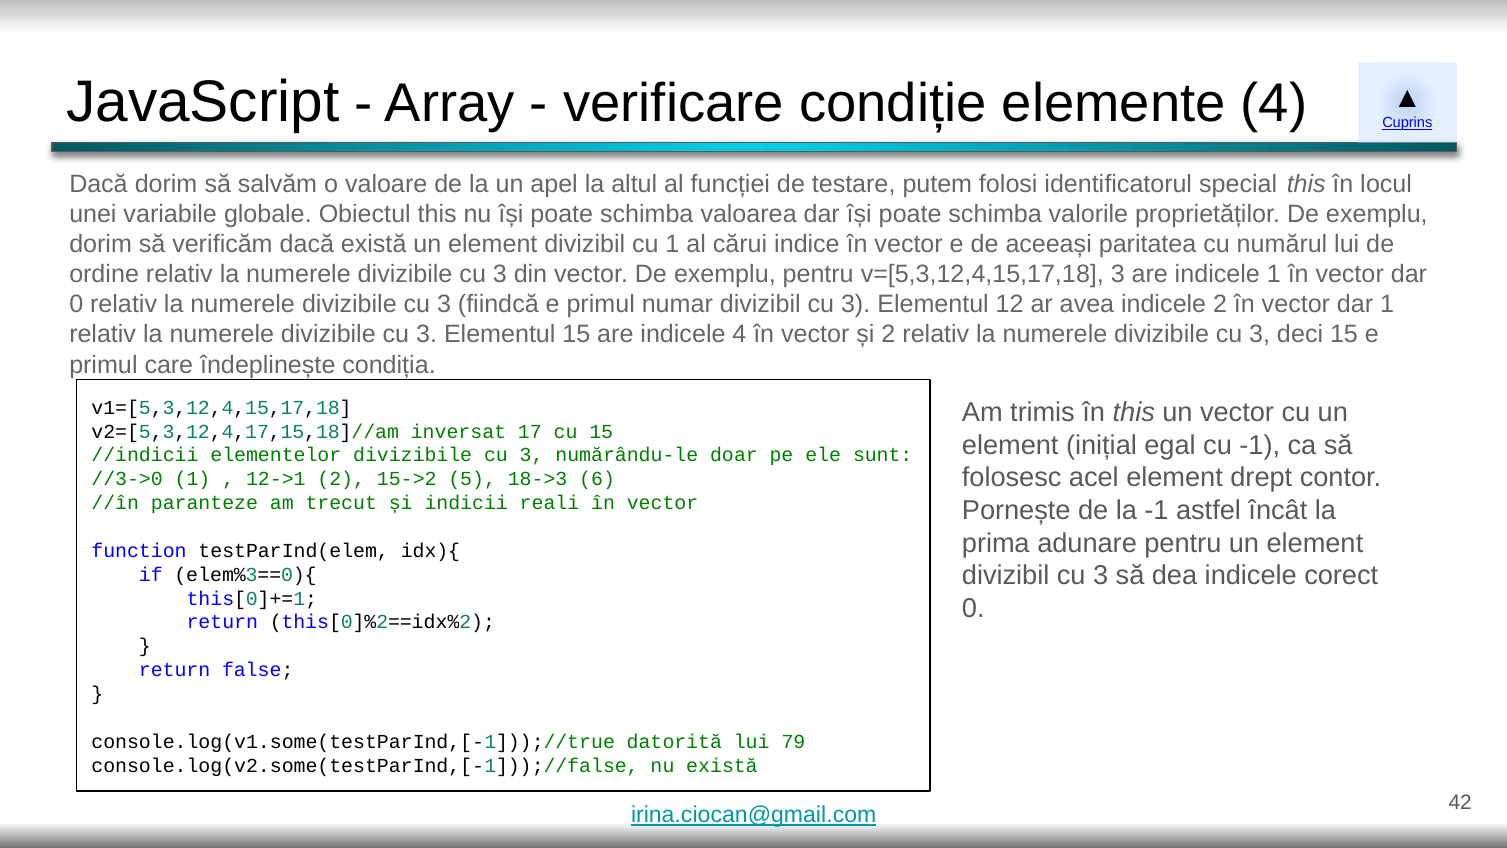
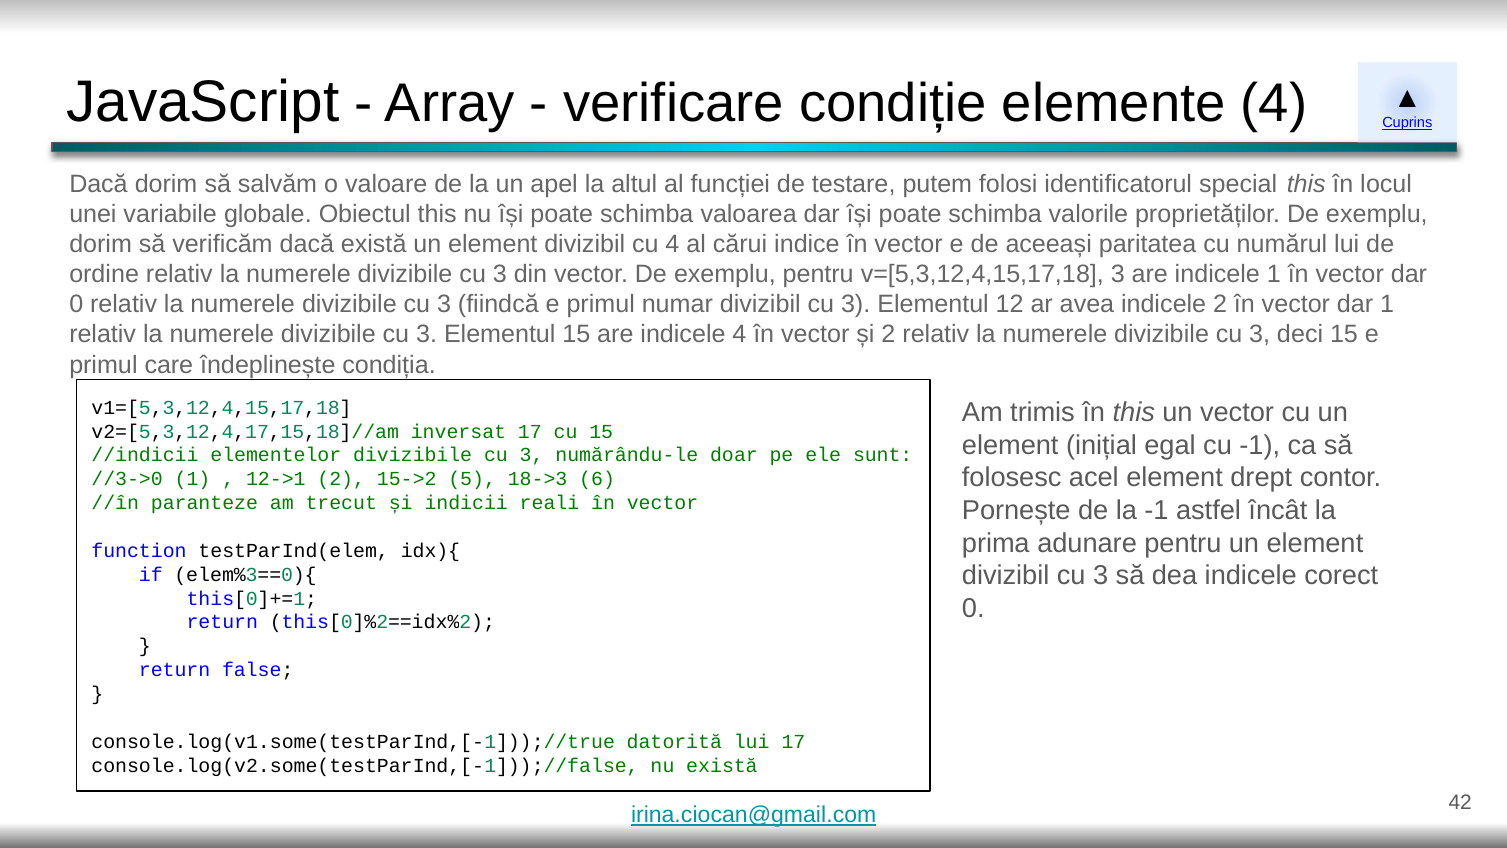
cu 1: 1 -> 4 (672, 244)
lui 79: 79 -> 17 (793, 741)
